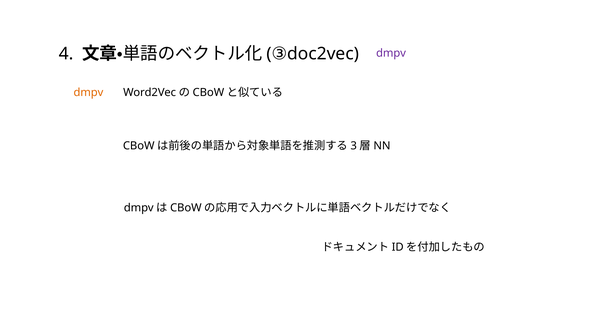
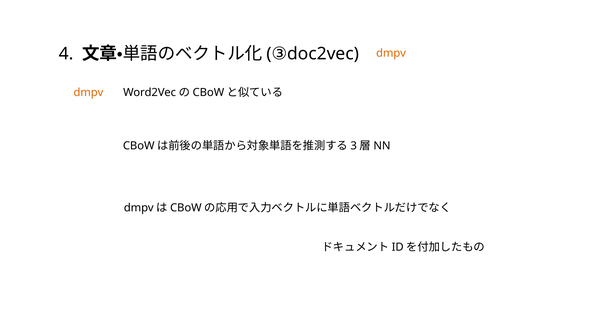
dmpv colour: purple -> orange (391, 53)
